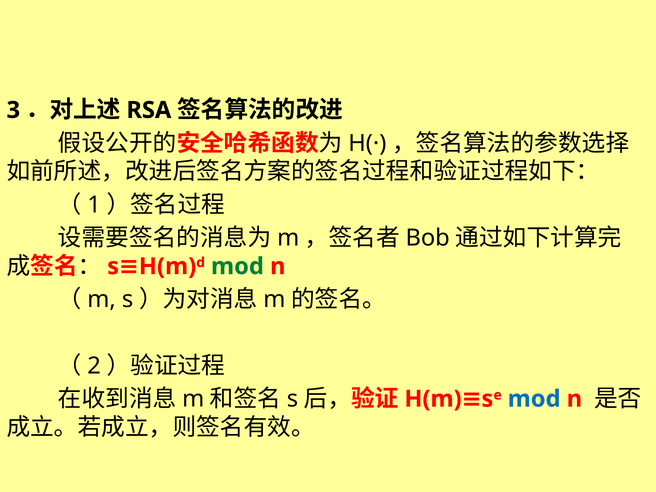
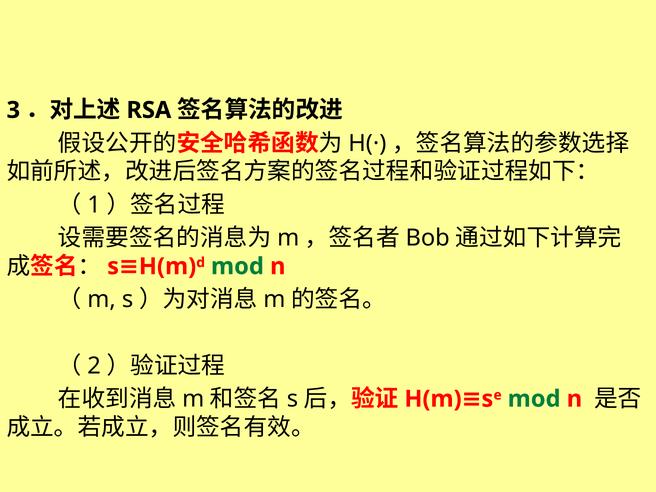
mod colour: blue -> green (534, 399)
